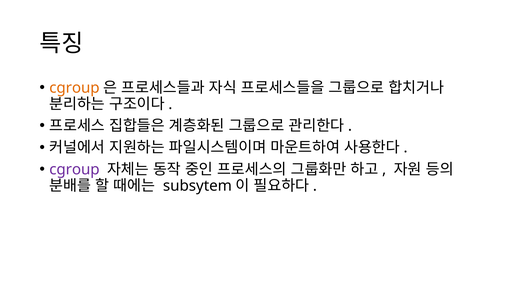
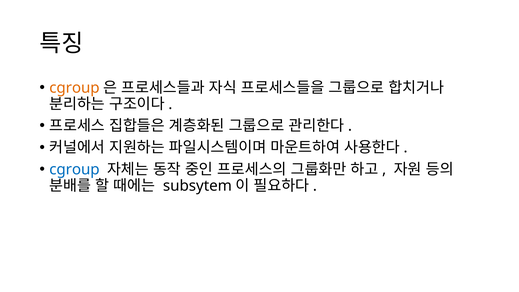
cgroup colour: purple -> blue (74, 169)
